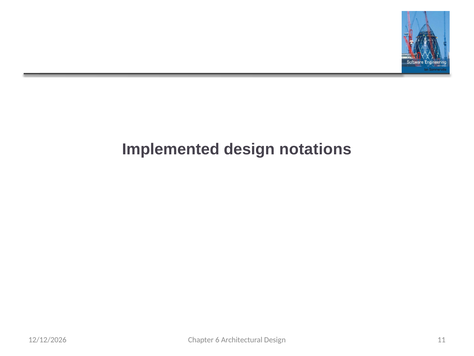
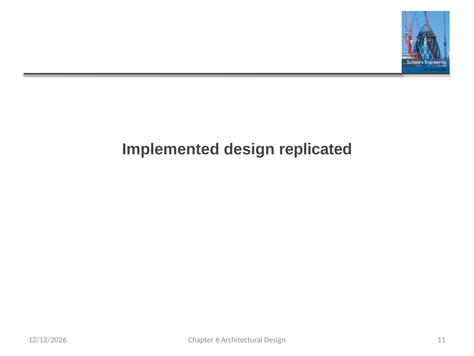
notations: notations -> replicated (316, 149)
